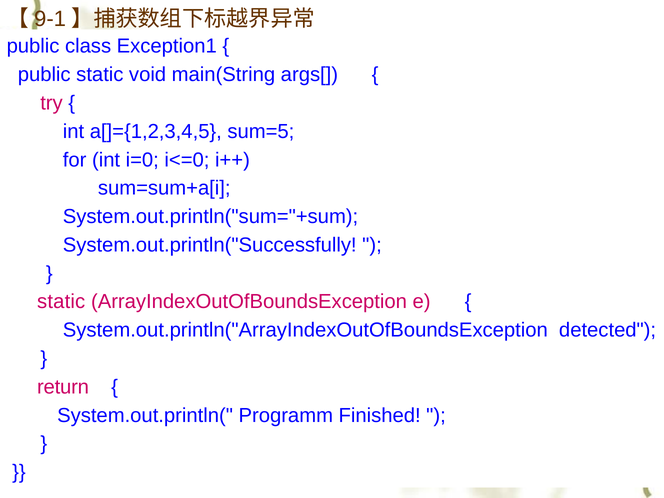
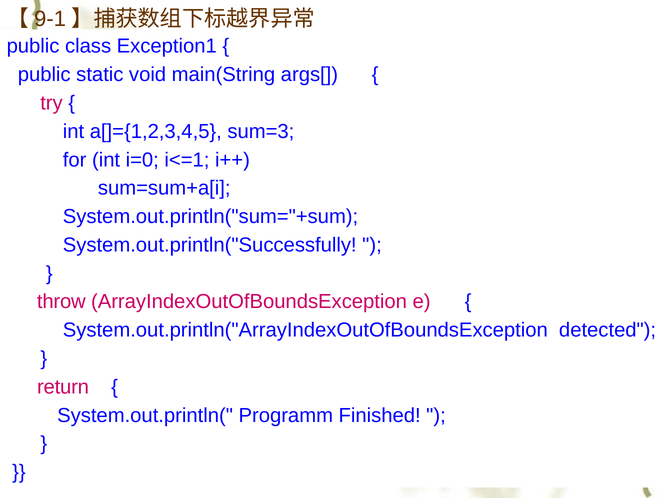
sum=5: sum=5 -> sum=3 (261, 131)
i<=0: i<=0 -> i<=1 (187, 160)
static: static -> throw (61, 302)
